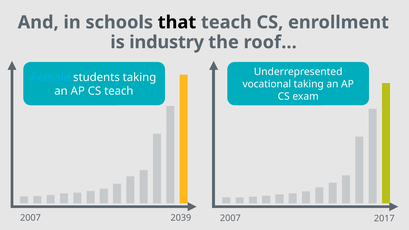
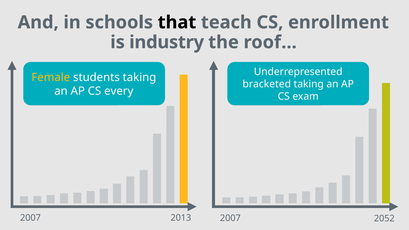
Female colour: light blue -> yellow (51, 77)
vocational: vocational -> bracketed (267, 84)
CS teach: teach -> every (119, 91)
2039: 2039 -> 2013 (181, 218)
2017: 2017 -> 2052 (384, 219)
